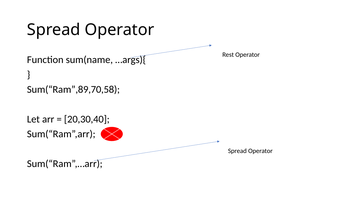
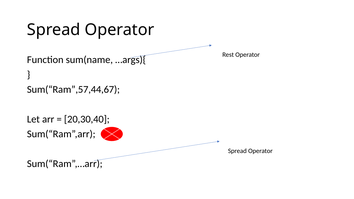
Sum(“Ram”,89,70,58: Sum(“Ram”,89,70,58 -> Sum(“Ram”,57,44,67 (73, 90)
